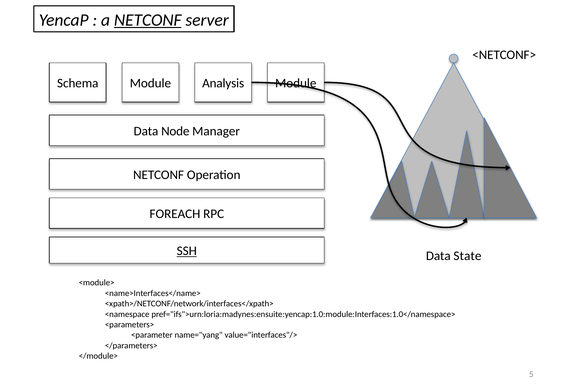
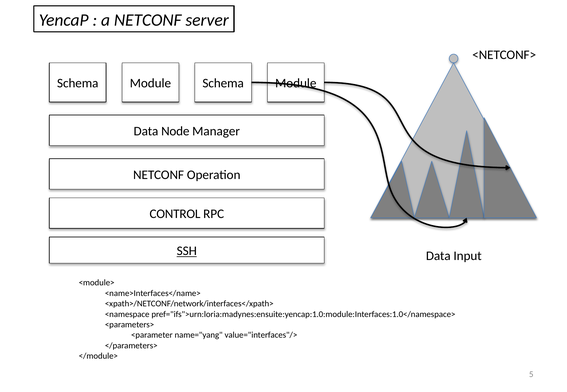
NETCONF underline: present -> none (148, 20)
Module Analysis: Analysis -> Schema (223, 83)
FOREACH: FOREACH -> CONTROL (175, 214)
State: State -> Input (468, 256)
